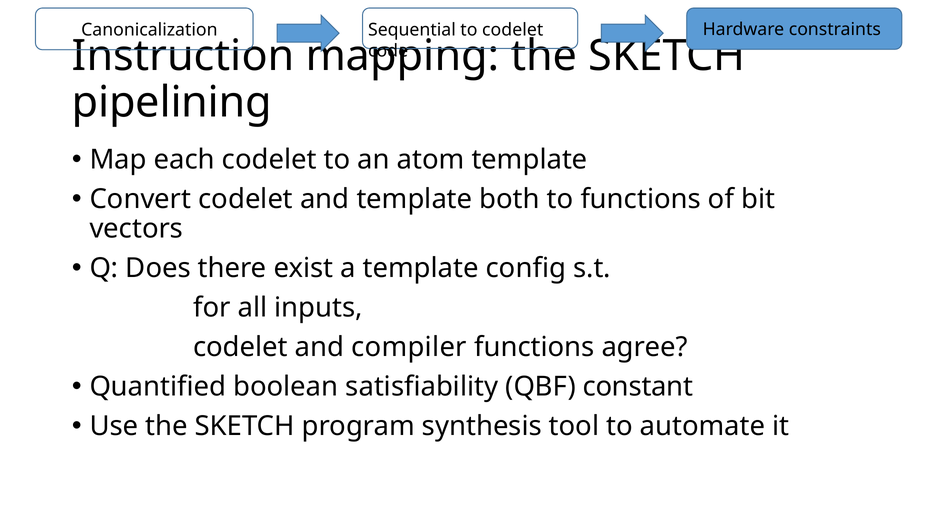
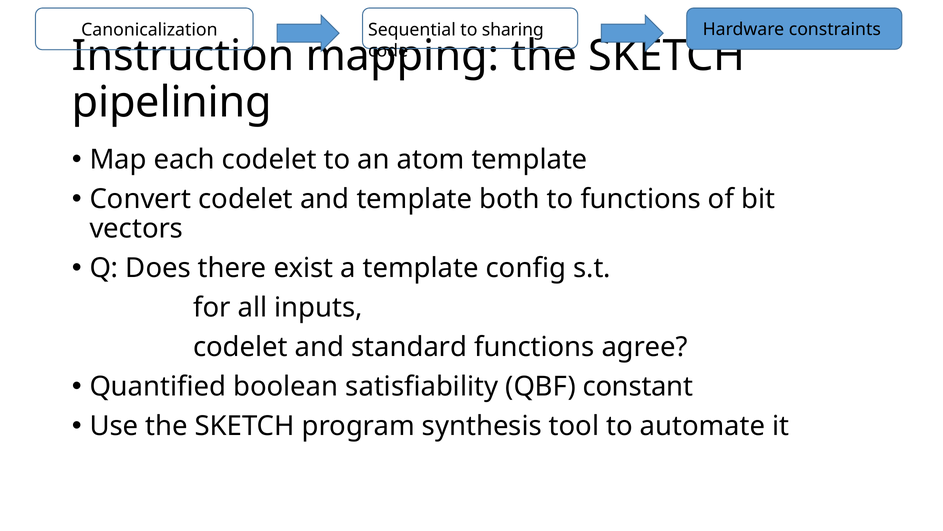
to codelet: codelet -> sharing (513, 30)
compiler: compiler -> standard (409, 347)
